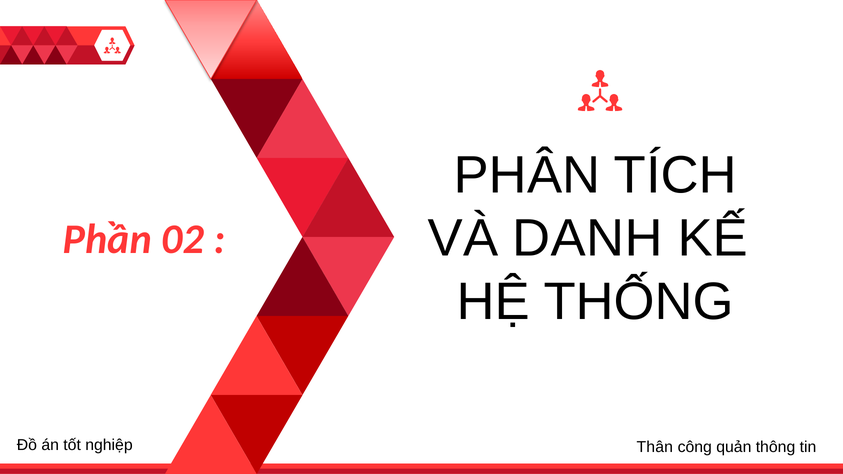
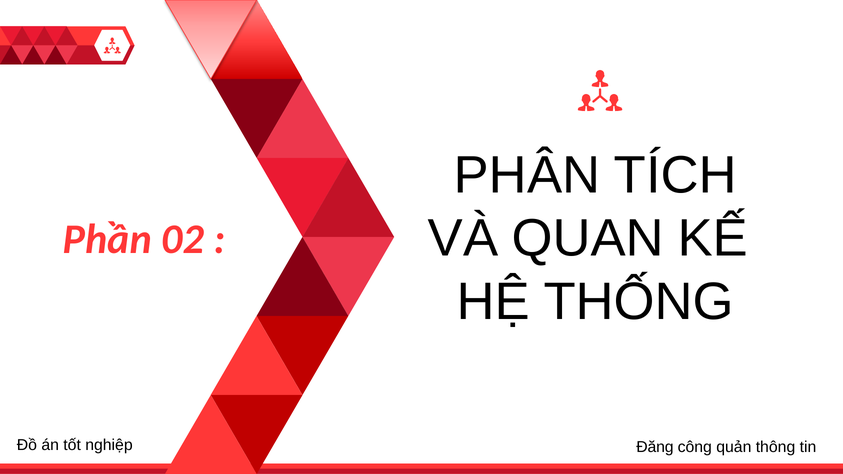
DANH: DANH -> QUAN (588, 239)
Thân: Thân -> Đăng (655, 447)
